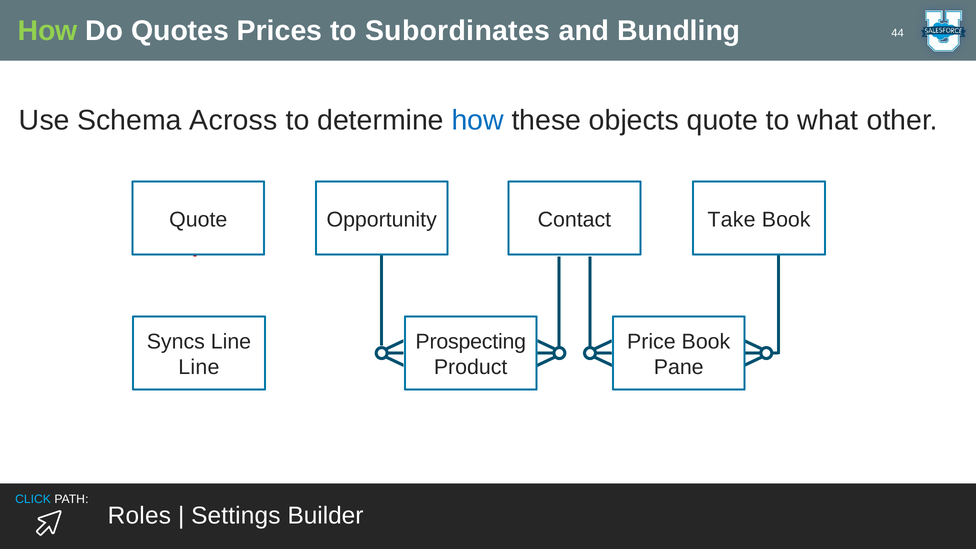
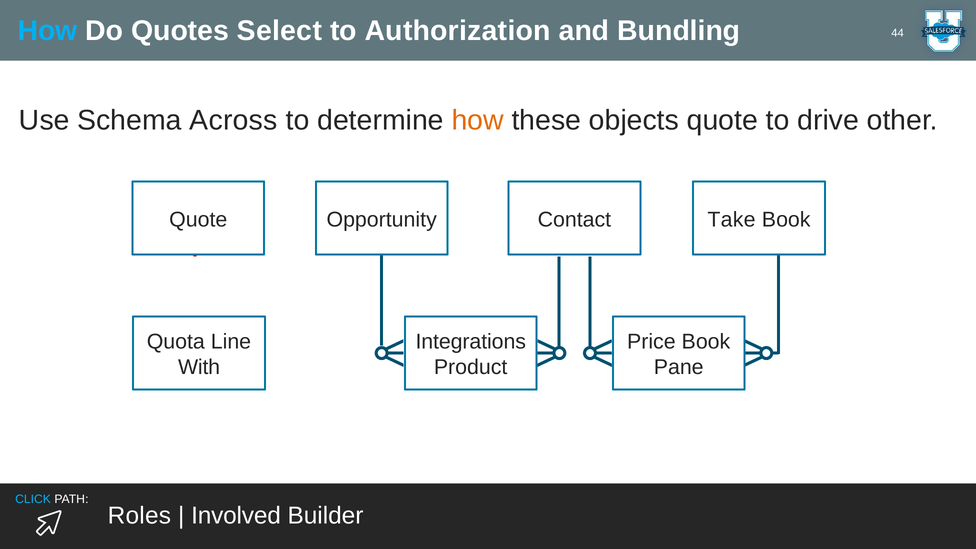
How colour: light green -> light blue (48, 31)
Prices: Prices -> Select (280, 31)
Subordinates: Subordinates -> Authorization (458, 31)
how colour: blue -> orange (478, 120)
what: what -> drive (828, 120)
Syncs: Syncs -> Quota (176, 342)
Prospecting: Prospecting -> Integrations (471, 342)
Line: Line -> With (199, 367)
Settings: Settings -> Involved (236, 516)
